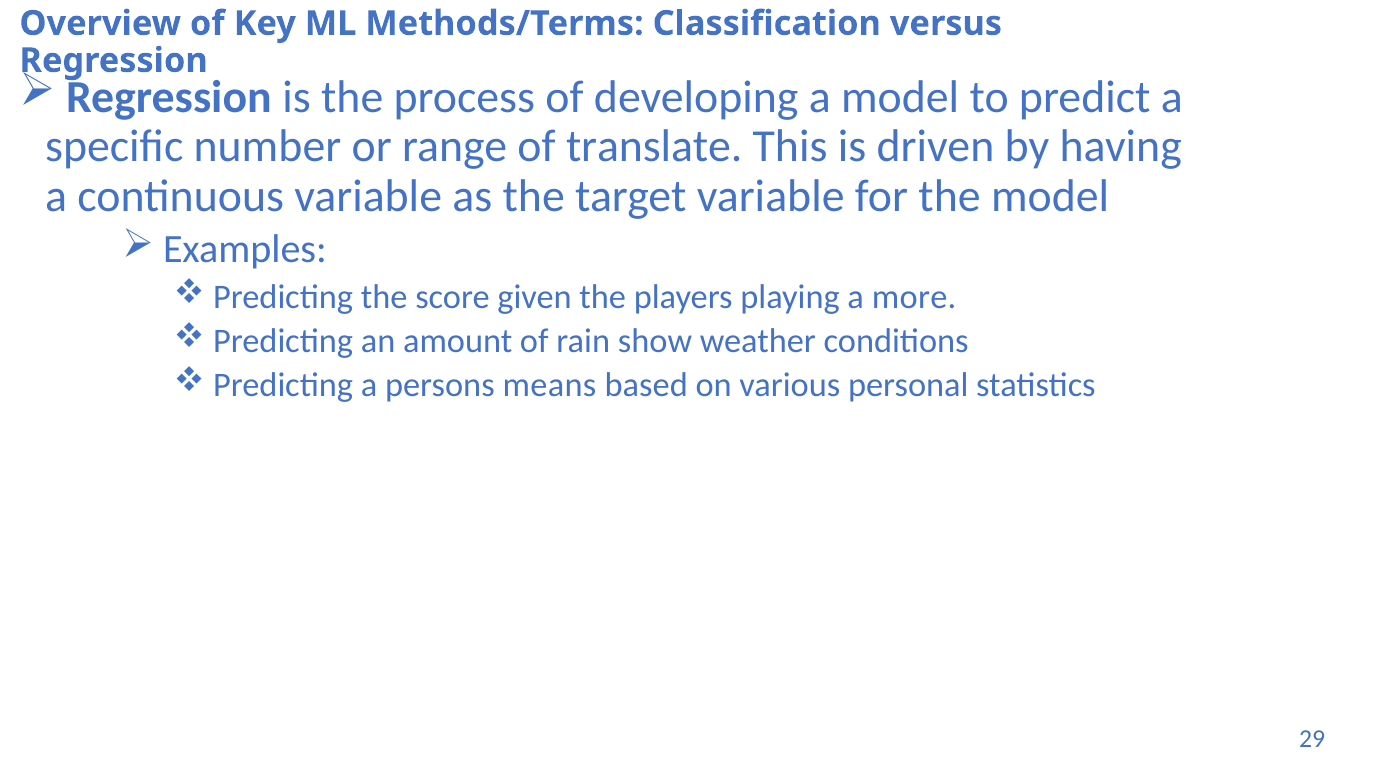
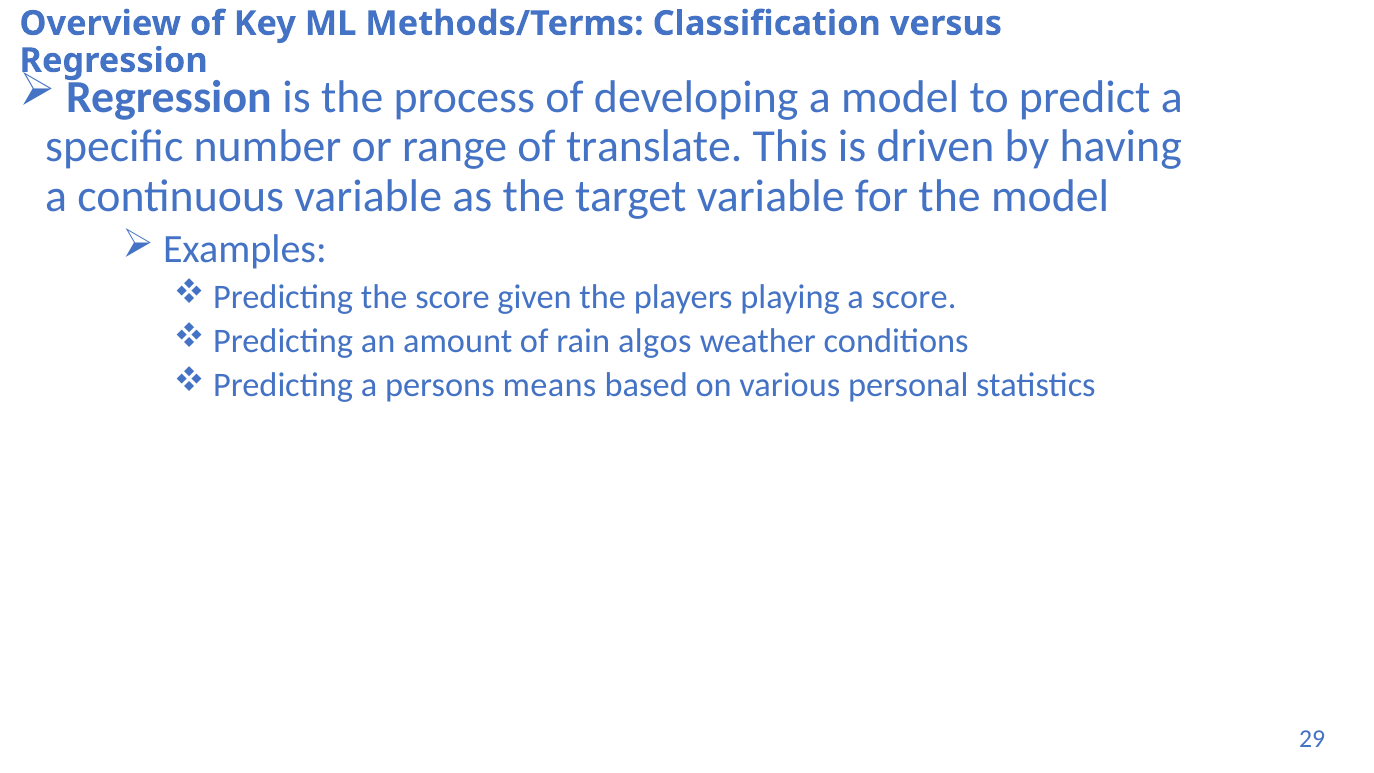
a more: more -> score (914, 297)
show: show -> algos (655, 341)
